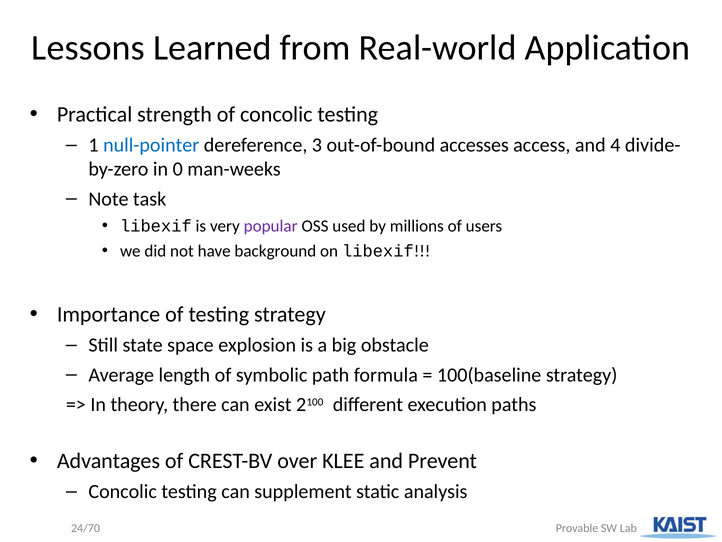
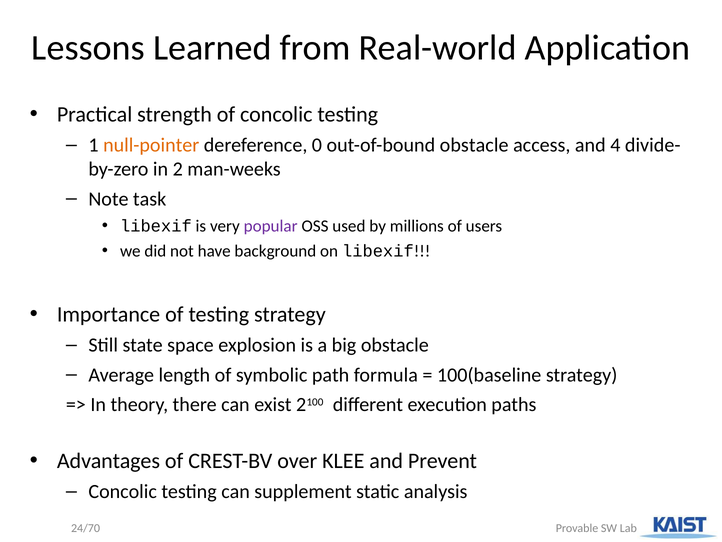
null-pointer colour: blue -> orange (151, 145)
3: 3 -> 0 (317, 145)
out-of-bound accesses: accesses -> obstacle (474, 145)
0: 0 -> 2 (178, 169)
